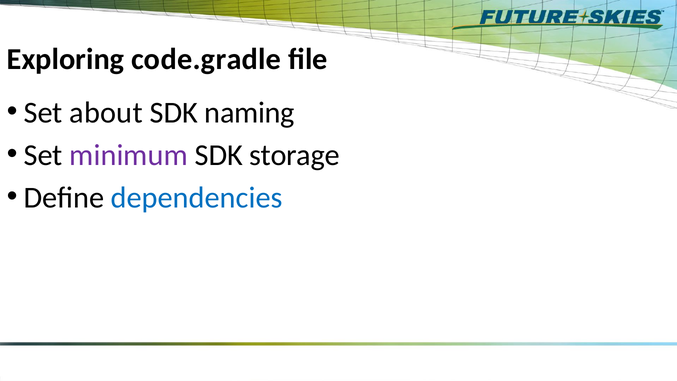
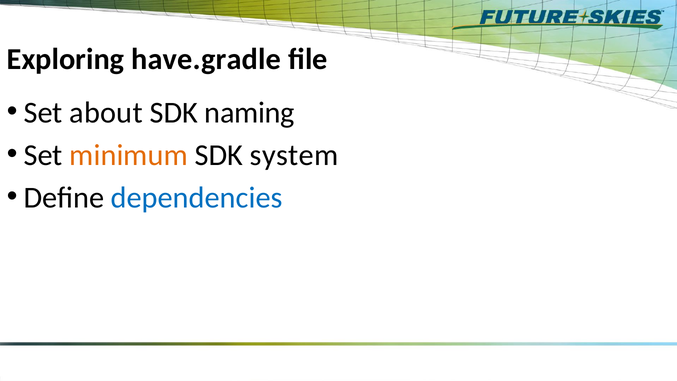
code.gradle: code.gradle -> have.gradle (206, 59)
minimum colour: purple -> orange (129, 155)
storage: storage -> system (294, 155)
